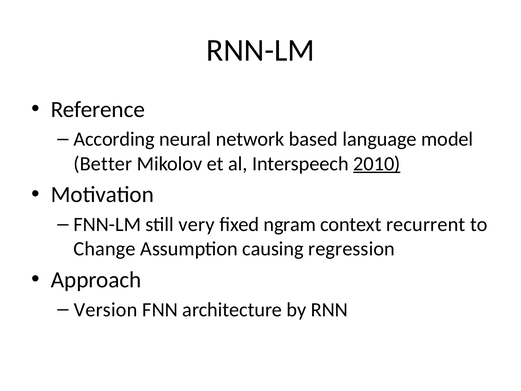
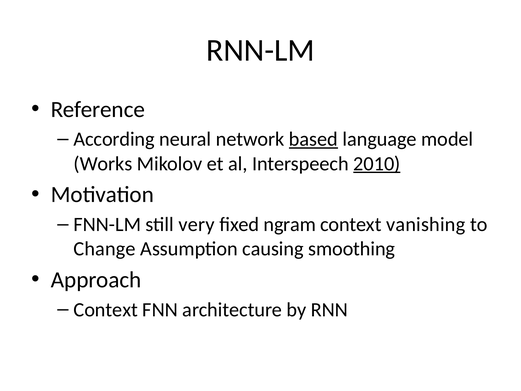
based underline: none -> present (313, 139)
Better: Better -> Works (103, 164)
recurrent: recurrent -> vanishing (426, 224)
regression: regression -> smoothing (352, 249)
Version: Version -> Context (106, 310)
